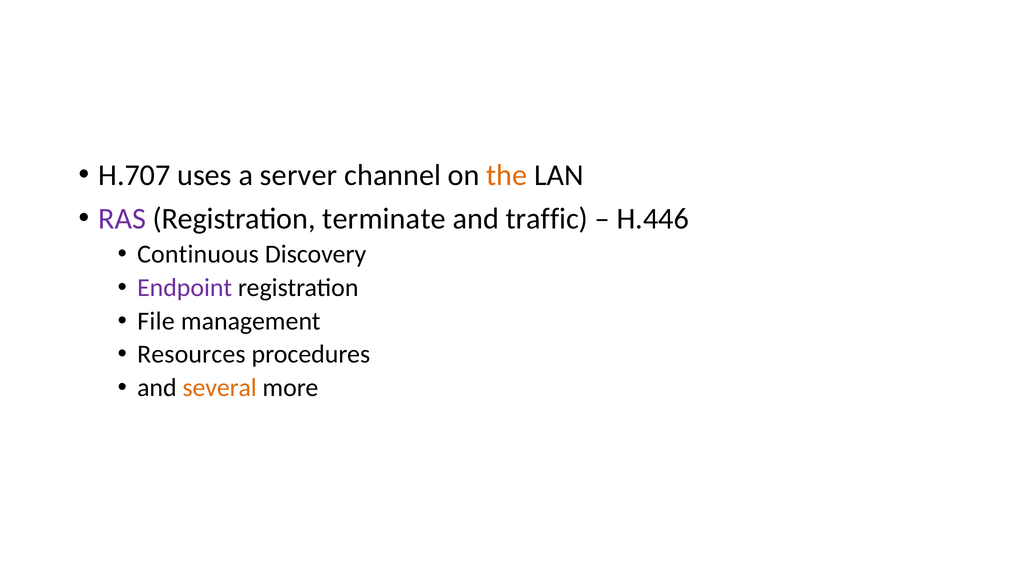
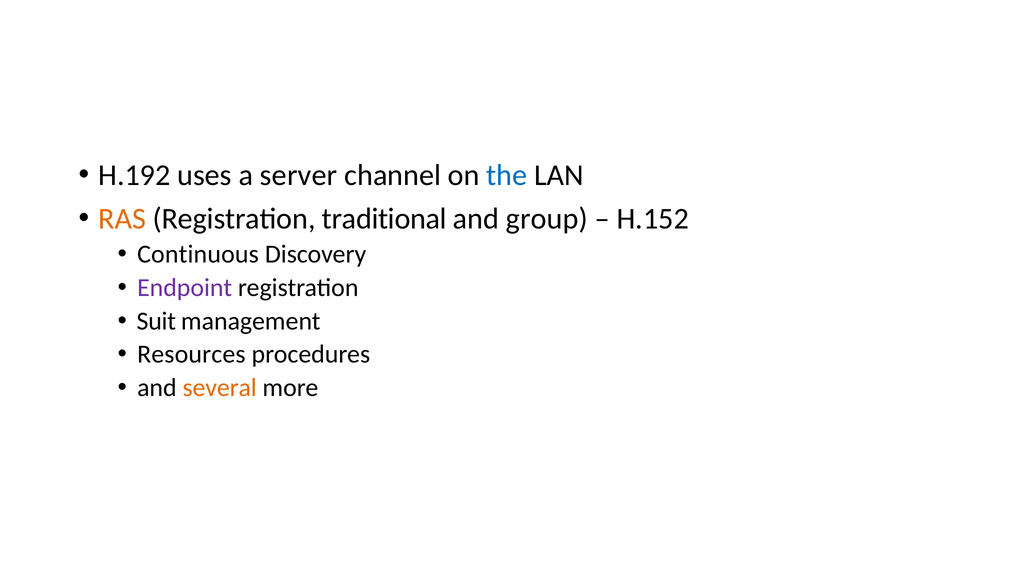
H.707: H.707 -> H.192 (134, 175)
the colour: orange -> blue (507, 175)
RAS colour: purple -> orange (122, 219)
terminate: terminate -> traditional (384, 219)
traffic: traffic -> group (547, 219)
H.446: H.446 -> H.152 (653, 219)
File: File -> Suit (156, 321)
